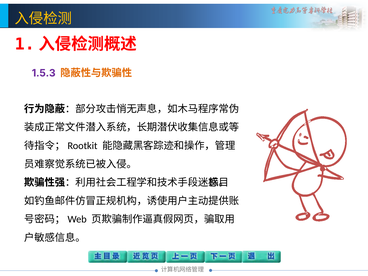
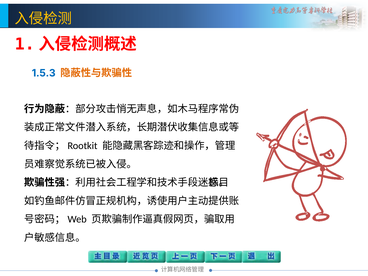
1.5.3 colour: purple -> blue (44, 73)
